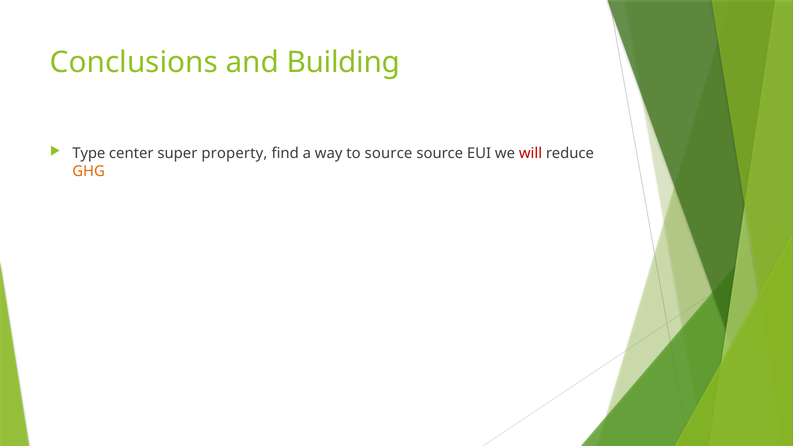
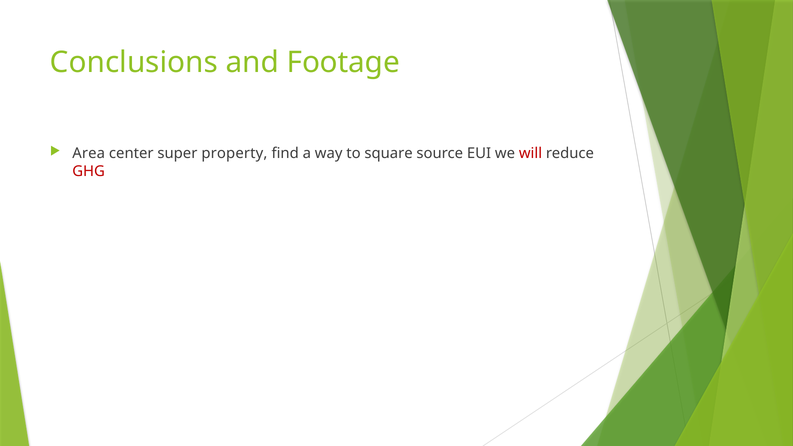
Building: Building -> Footage (343, 63)
Type: Type -> Area (89, 153)
to source: source -> square (389, 153)
GHG colour: orange -> red (89, 171)
